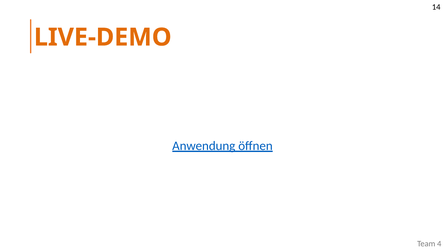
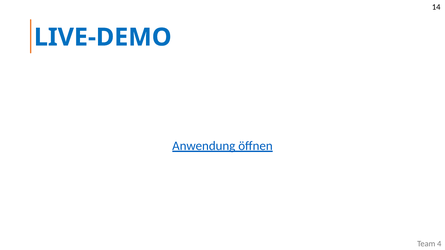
LIVE-DEMO colour: orange -> blue (103, 37)
